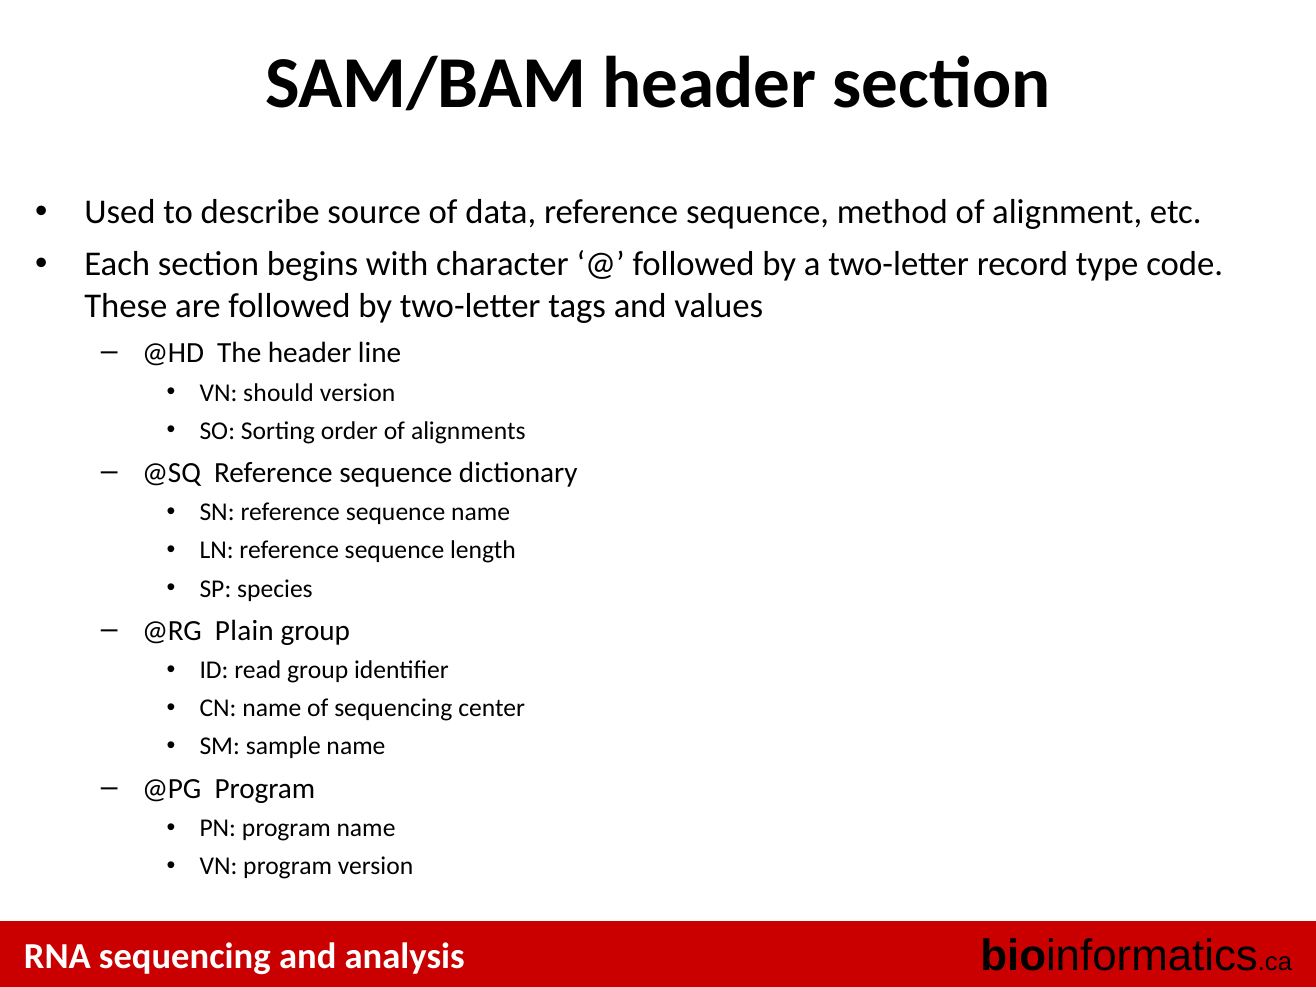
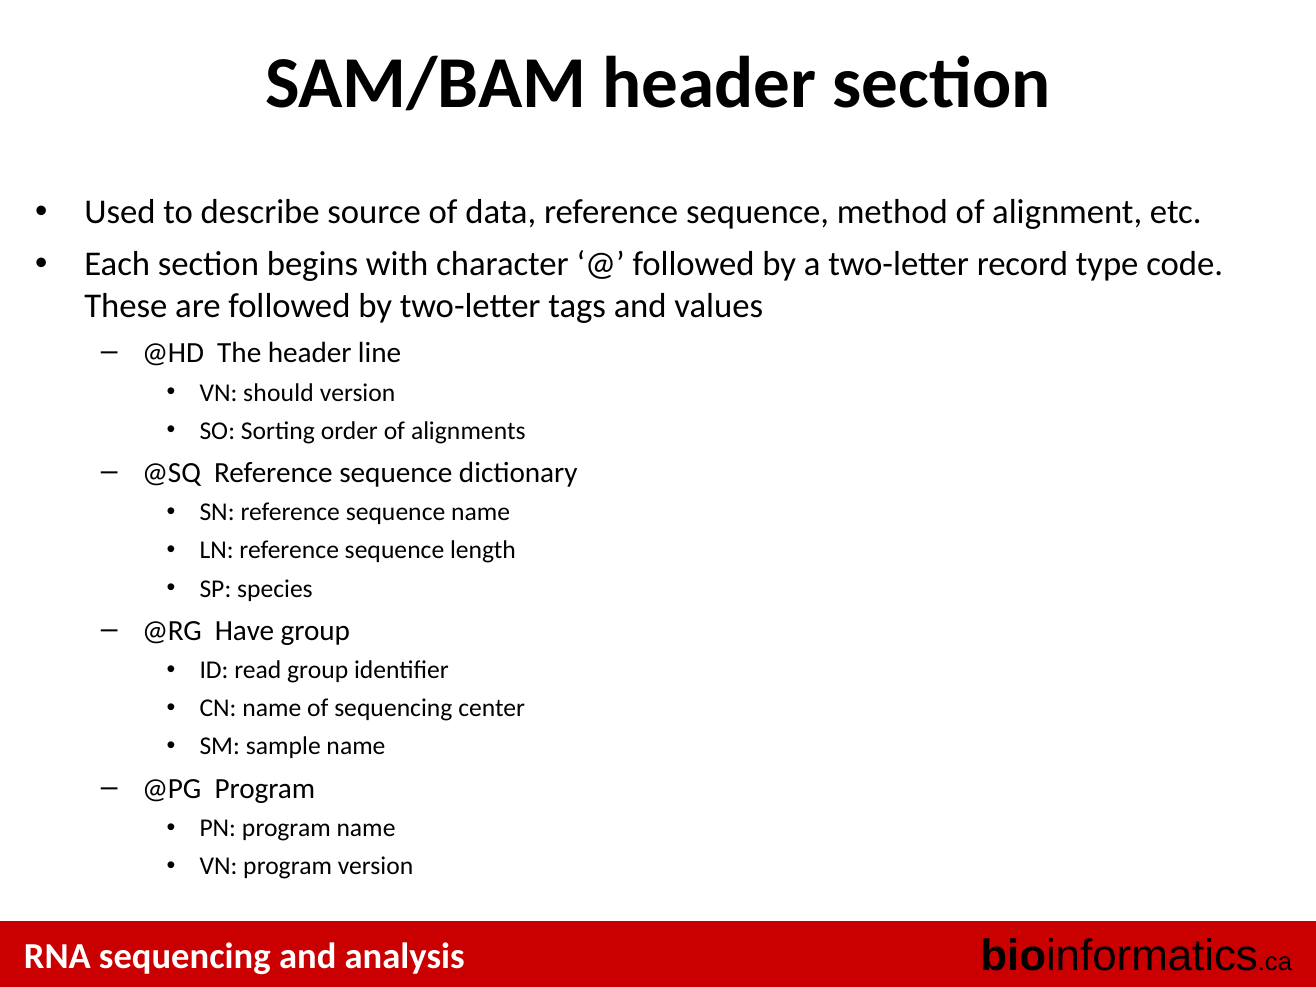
Plain: Plain -> Have (245, 630)
